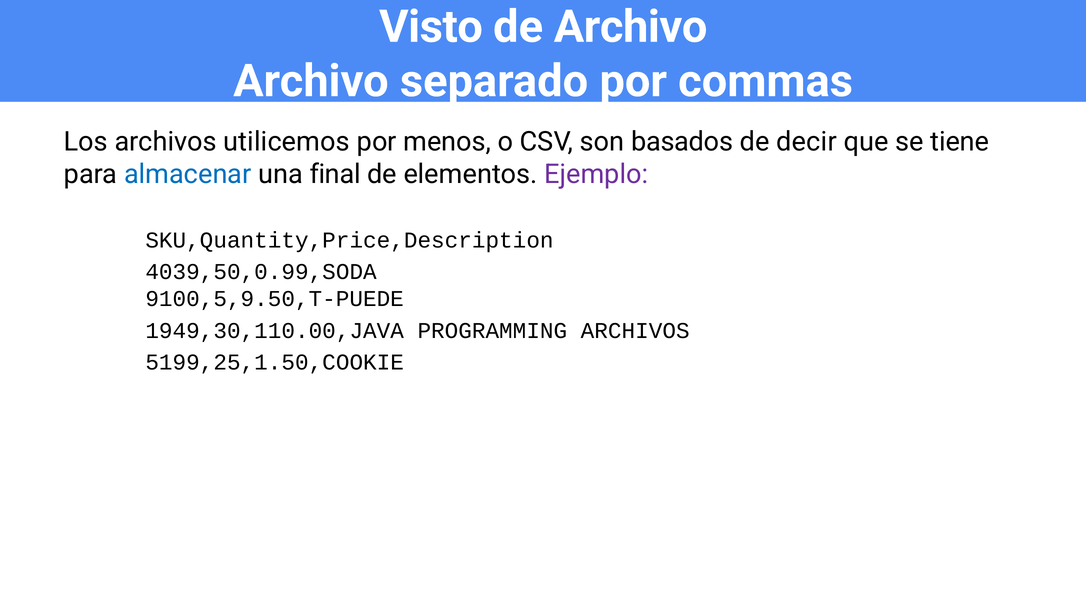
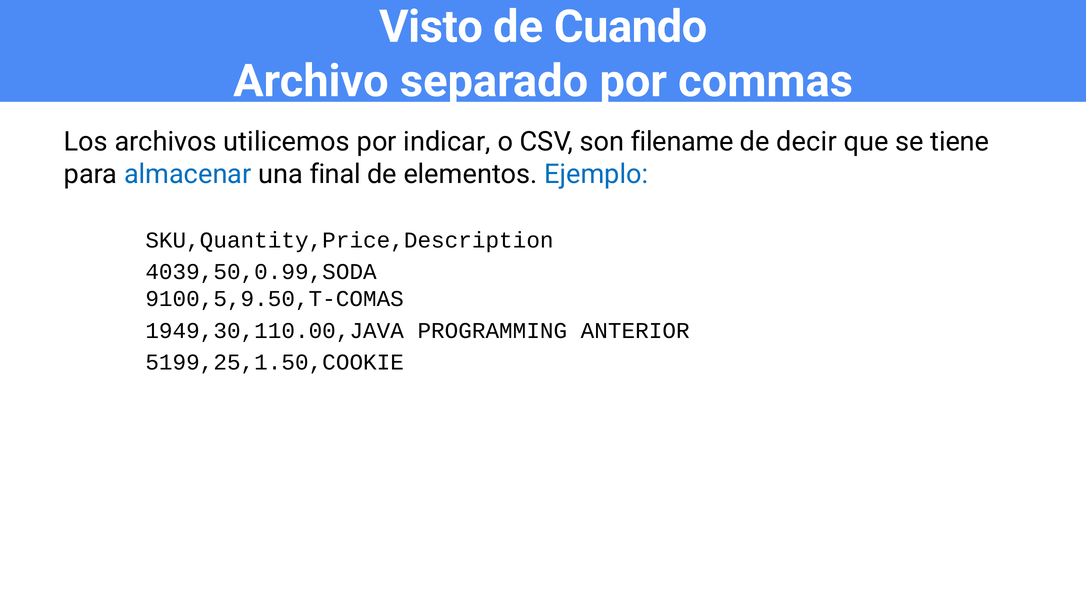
de Archivo: Archivo -> Cuando (631, 27)
menos: menos -> indicar (447, 142)
basados: basados -> filename (682, 142)
Ejemplo colour: purple -> blue (596, 174)
9100,5,9.50,T-PUEDE: 9100,5,9.50,T-PUEDE -> 9100,5,9.50,T-COMAS (275, 299)
PROGRAMMING ARCHIVOS: ARCHIVOS -> ANTERIOR (635, 331)
